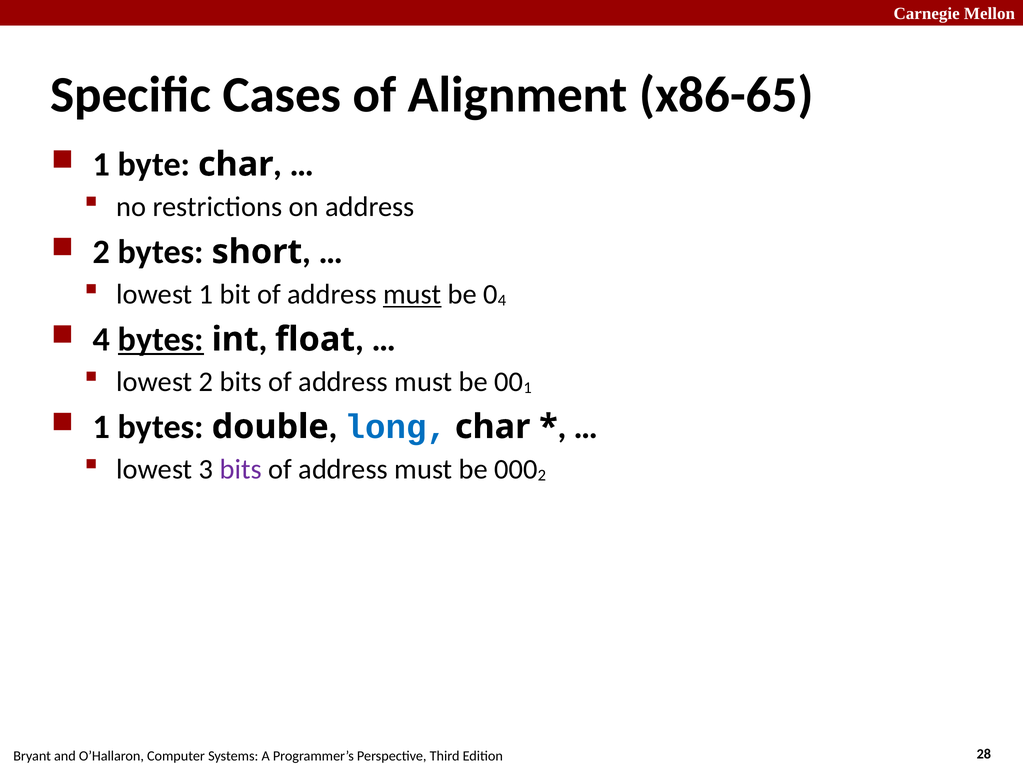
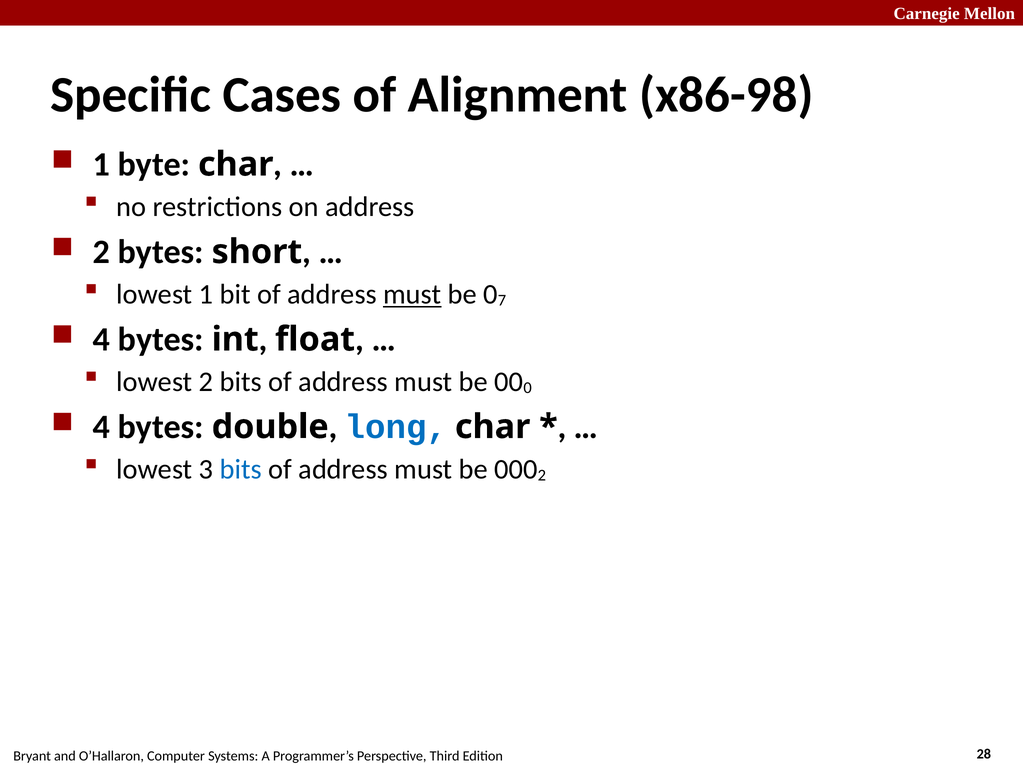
x86-65: x86-65 -> x86-98 (726, 95)
4: 4 -> 7 (502, 300)
bytes underline: present -> none (161, 339)
1: 1 -> 0 (528, 388)
1: 1 -> 4 (102, 427)
bits colour: purple -> blue (241, 470)
